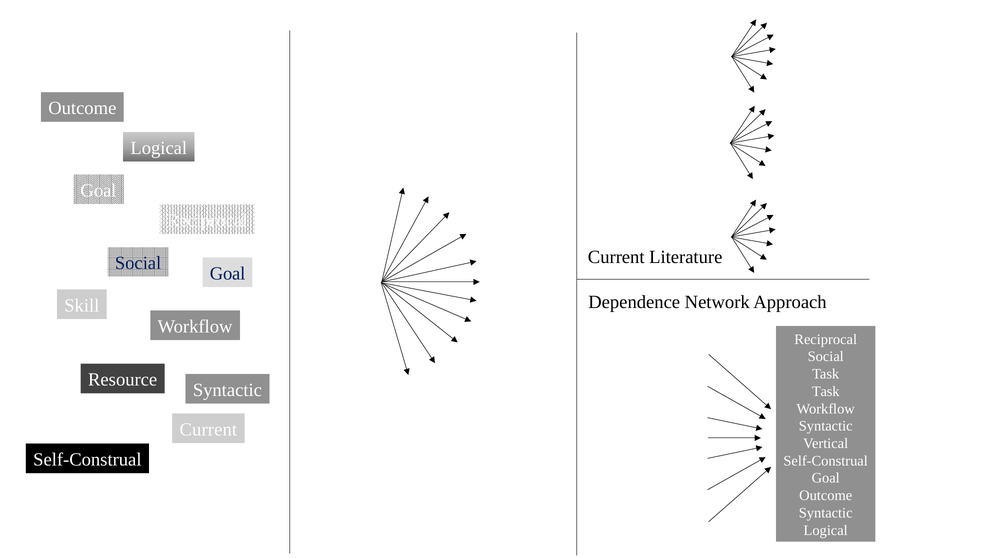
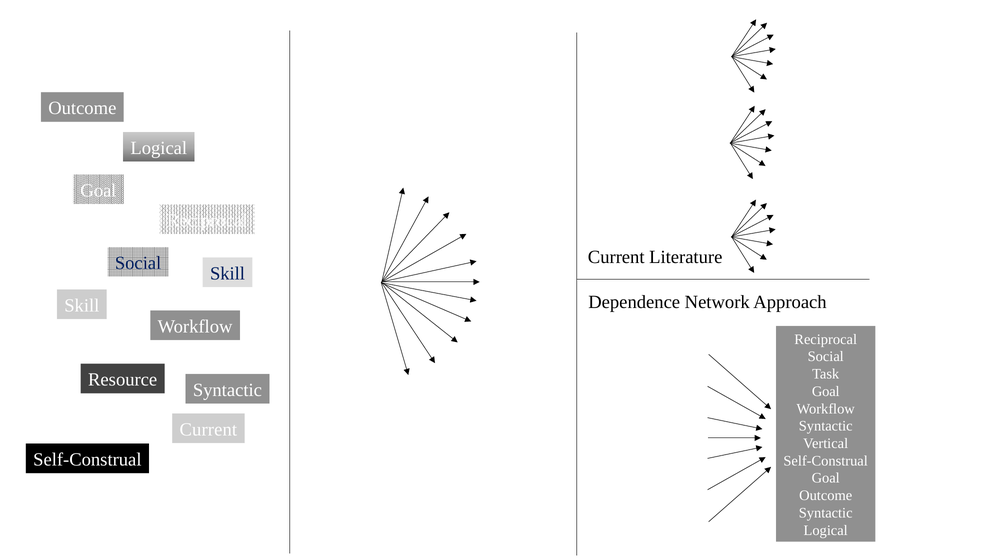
Goal: Goal -> Skill (227, 274)
Task: Task -> Goal (826, 391)
